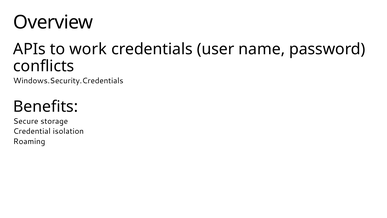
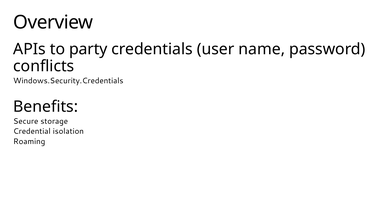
work: work -> party (88, 49)
